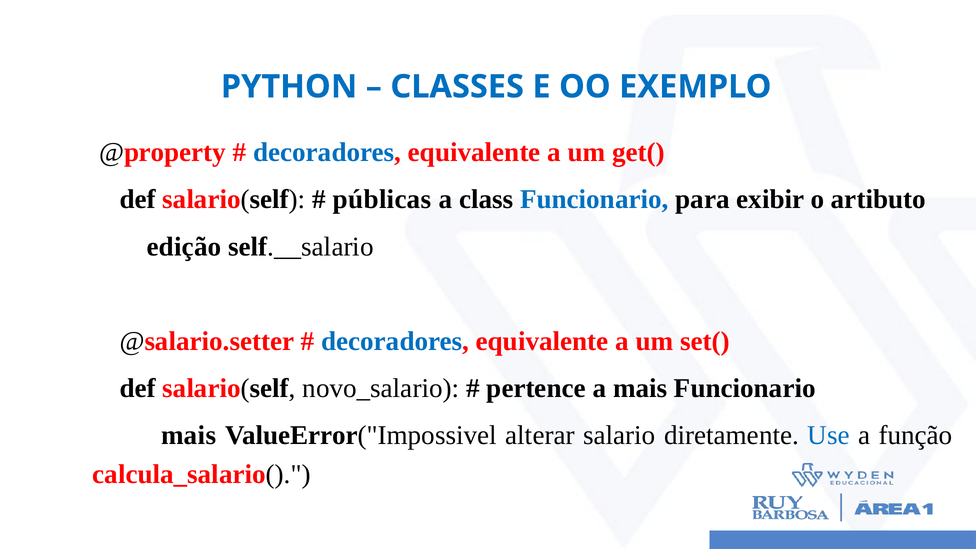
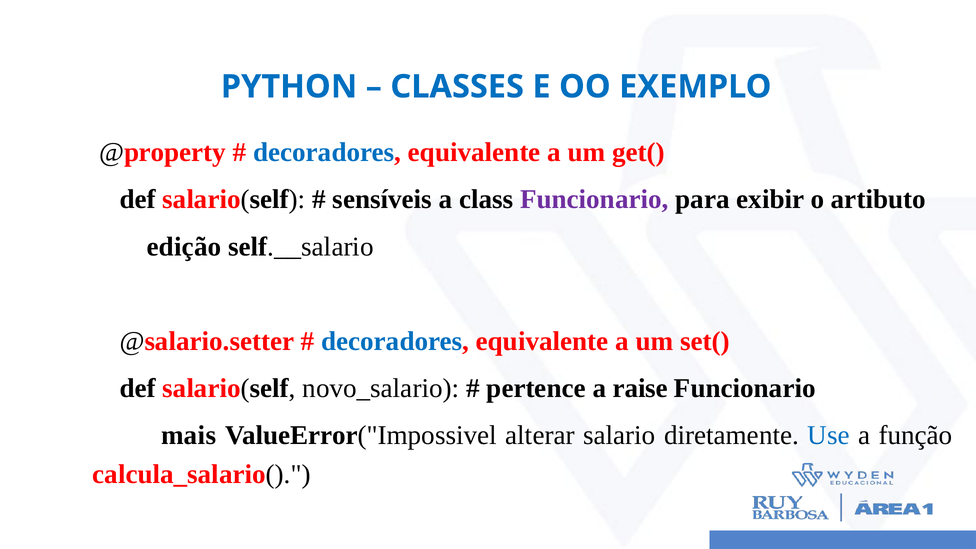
públicas: públicas -> sensíveis (382, 200)
Funcionario colour: blue -> purple (594, 200)
a mais: mais -> raise (640, 388)
